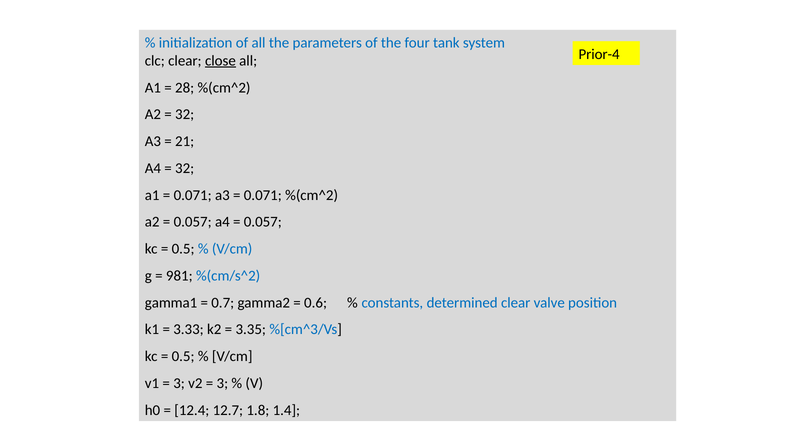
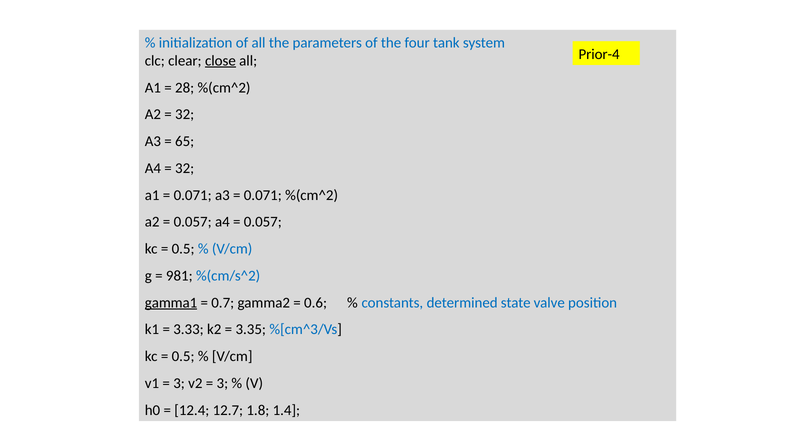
21: 21 -> 65 (185, 141)
gamma1 underline: none -> present (171, 302)
determined clear: clear -> state (516, 302)
